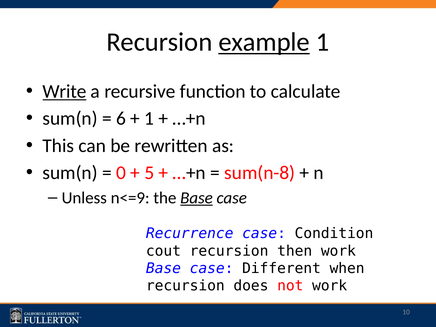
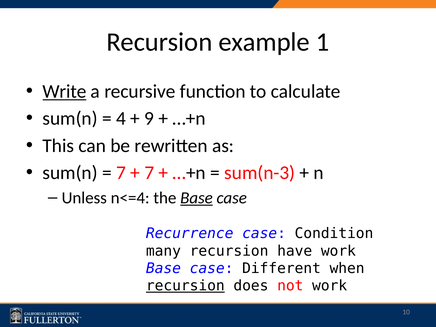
example underline: present -> none (264, 42)
6: 6 -> 4 (121, 119)
1: 1 -> 9 (149, 119)
0: 0 -> 7 (121, 173)
5: 5 -> 7 (149, 173)
sum(n-8: sum(n-8 -> sum(n-3 (260, 173)
n<=9: n<=9 -> n<=4 (130, 198)
cout: cout -> many (163, 251)
then: then -> have (295, 251)
recursion underline: none -> present (185, 286)
